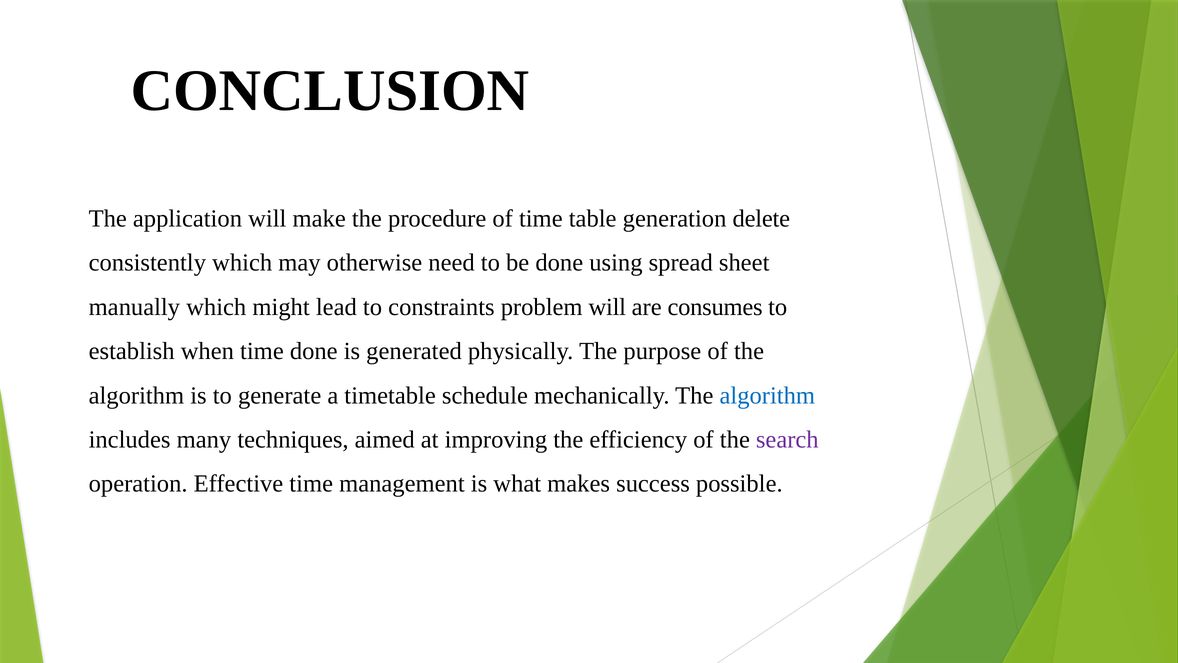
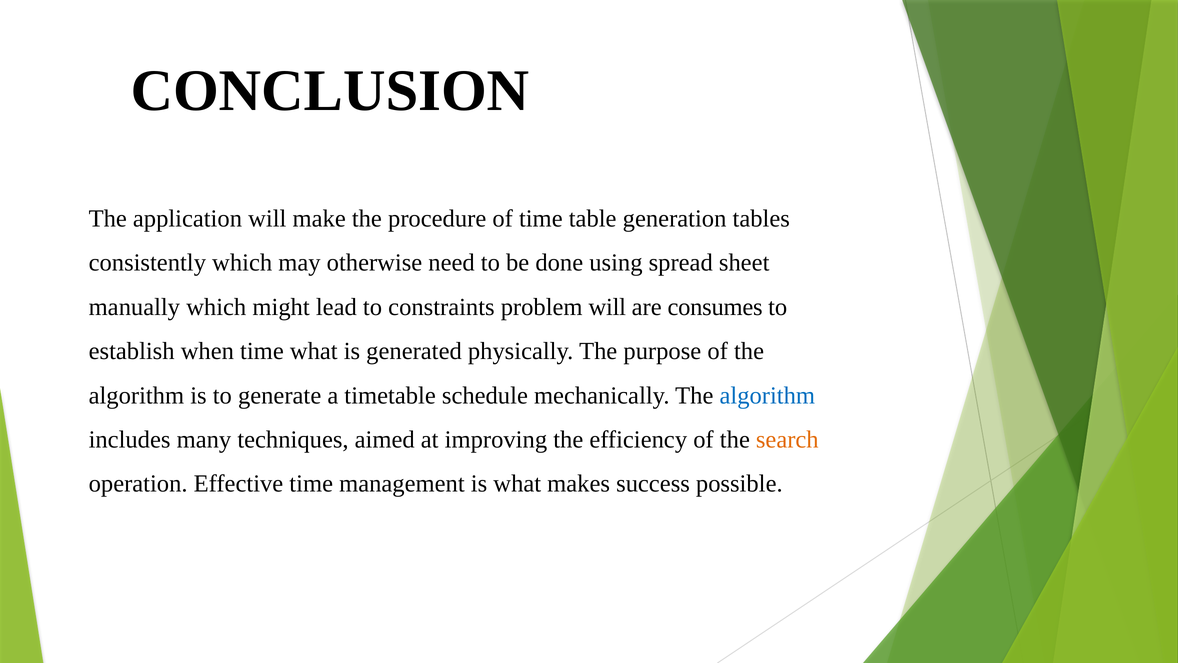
delete: delete -> tables (761, 218)
time done: done -> what (314, 351)
search colour: purple -> orange (787, 439)
